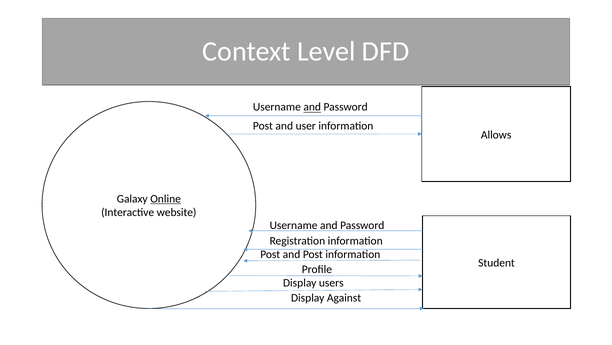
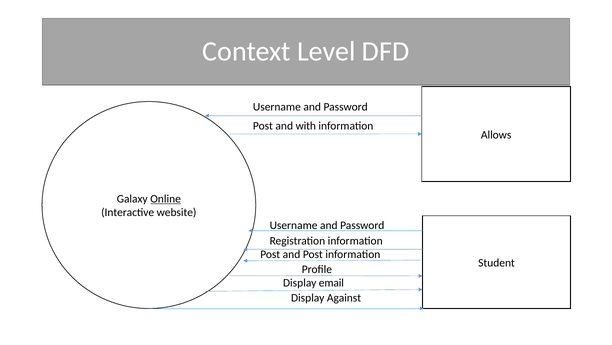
and underline: present -> none (312, 107)
user: user -> with (306, 125)
users: users -> email (331, 282)
